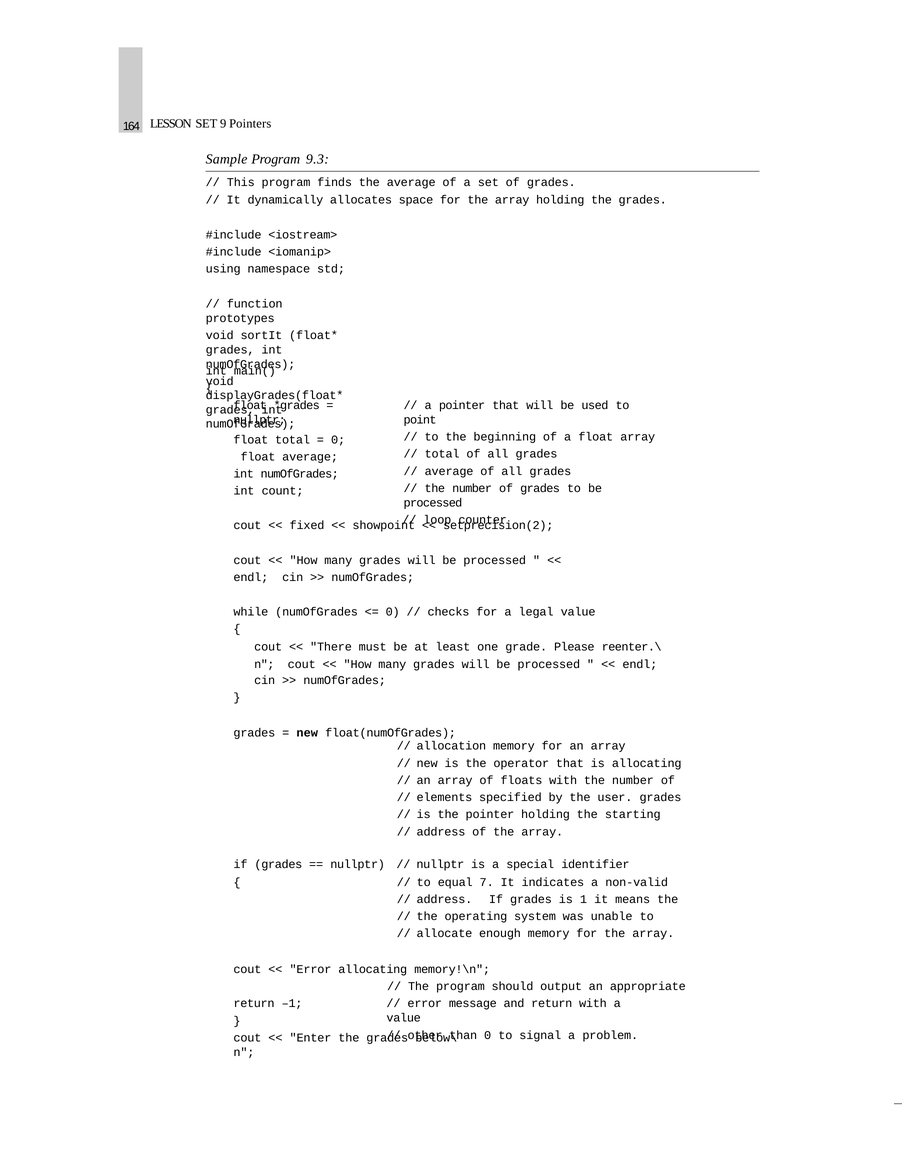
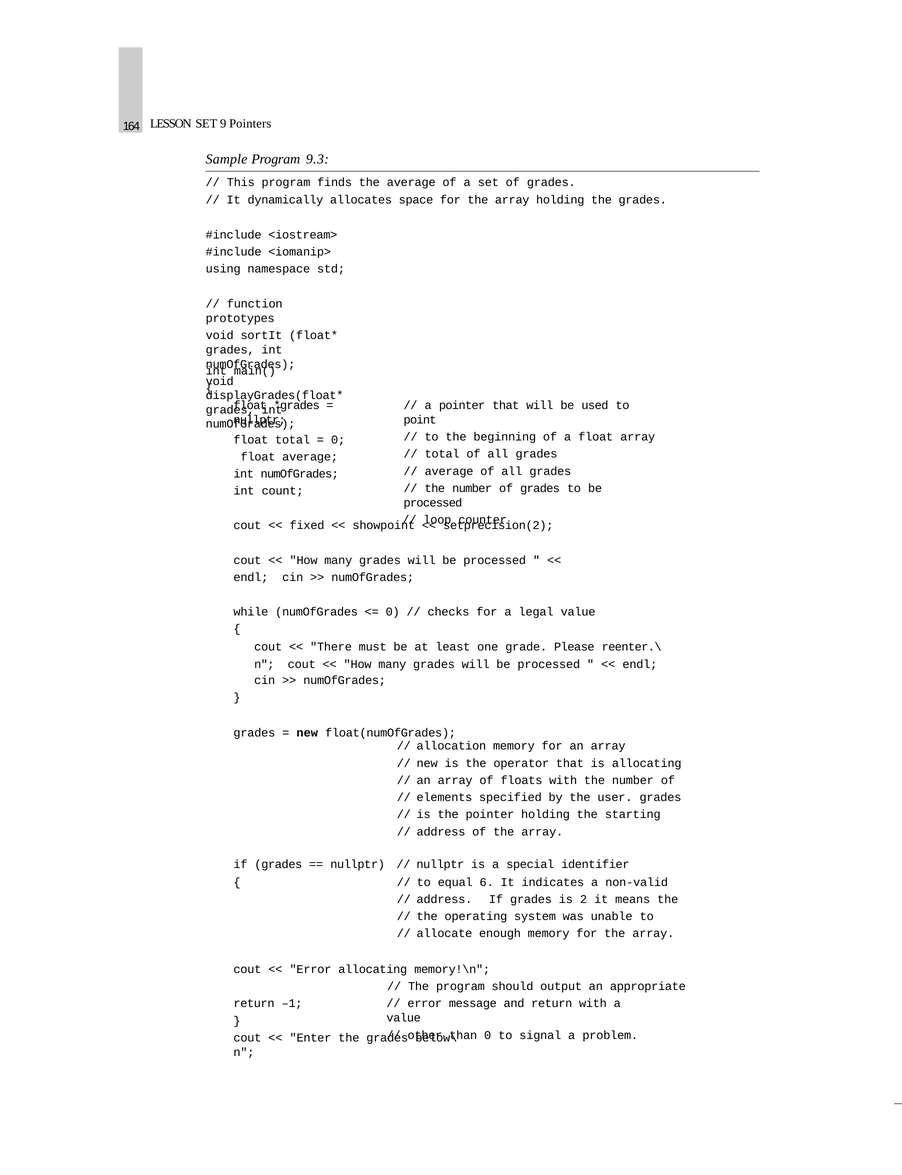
7: 7 -> 6 (487, 882)
1: 1 -> 2 (583, 899)
